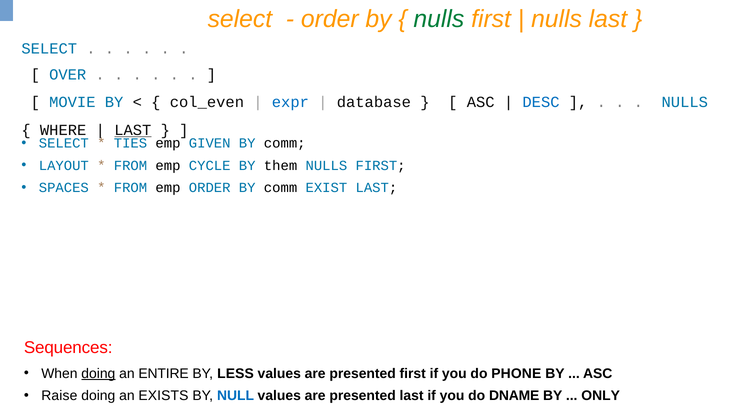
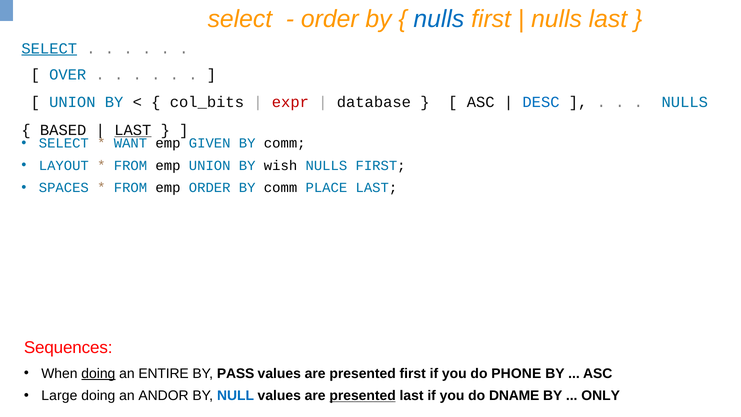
nulls colour: green -> blue (439, 19)
SELECT underline: none -> present (49, 49)
MOVIE: MOVIE -> UNION (72, 102)
col_even: col_even -> col_bits (207, 102)
expr colour: blue -> red (290, 102)
WHERE: WHERE -> BASED (63, 130)
TIES: TIES -> WANT (130, 143)
emp CYCLE: CYCLE -> UNION (210, 166)
them: them -> wish (281, 166)
EXIST: EXIST -> PLACE (326, 188)
LESS: LESS -> PASS (236, 373)
Raise: Raise -> Large (59, 396)
EXISTS: EXISTS -> ANDOR (164, 396)
presented underline: none -> present (363, 396)
